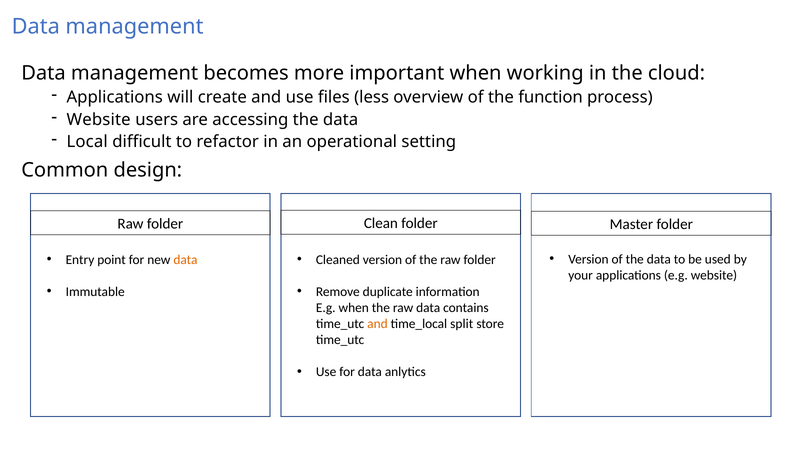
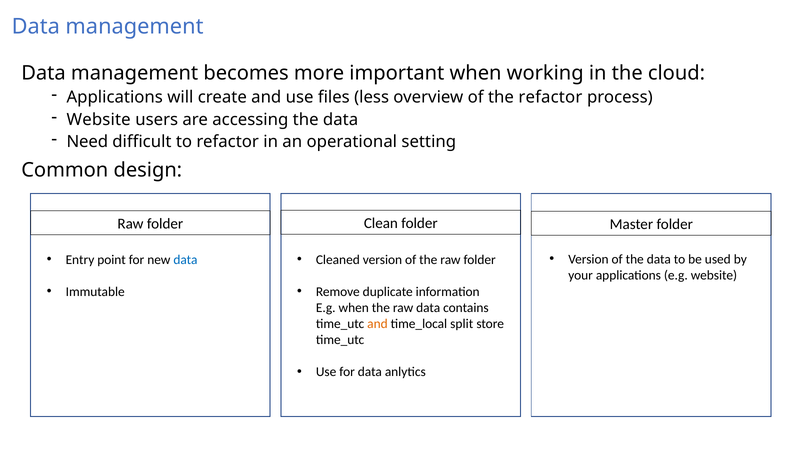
the function: function -> refactor (550, 97)
Local: Local -> Need (87, 142)
data colour: orange -> blue (185, 260)
